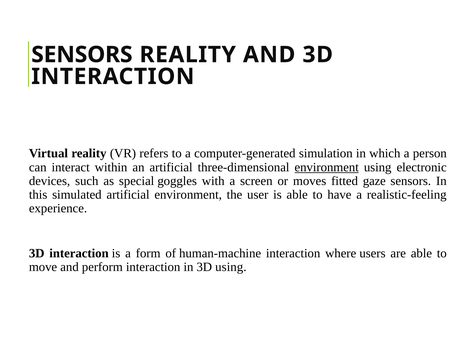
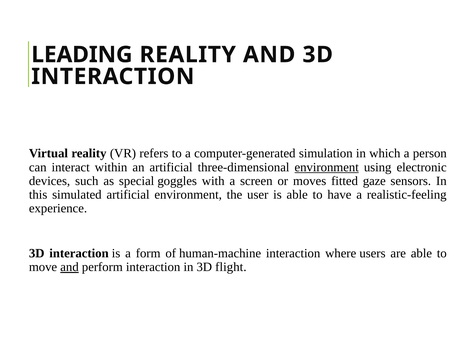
SENSORS: SENSORS -> LEADING (82, 55)
and underline: none -> present (70, 268)
3D using: using -> flight (231, 268)
